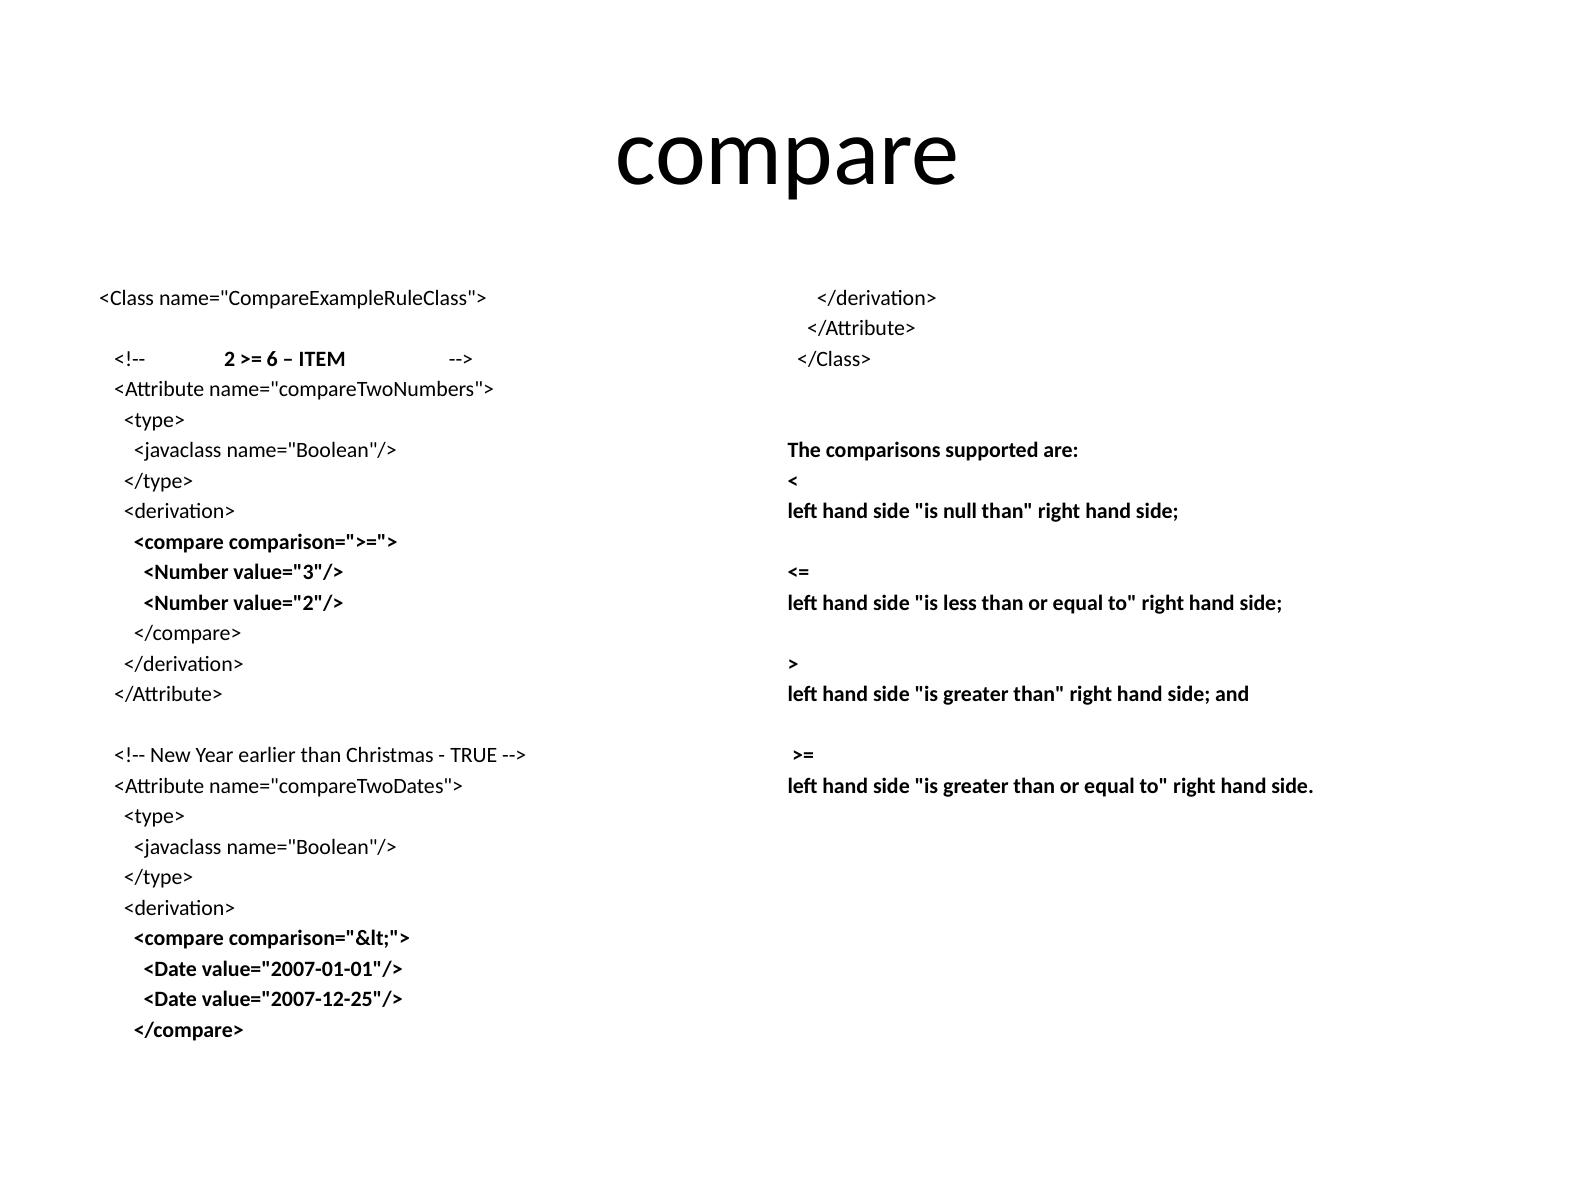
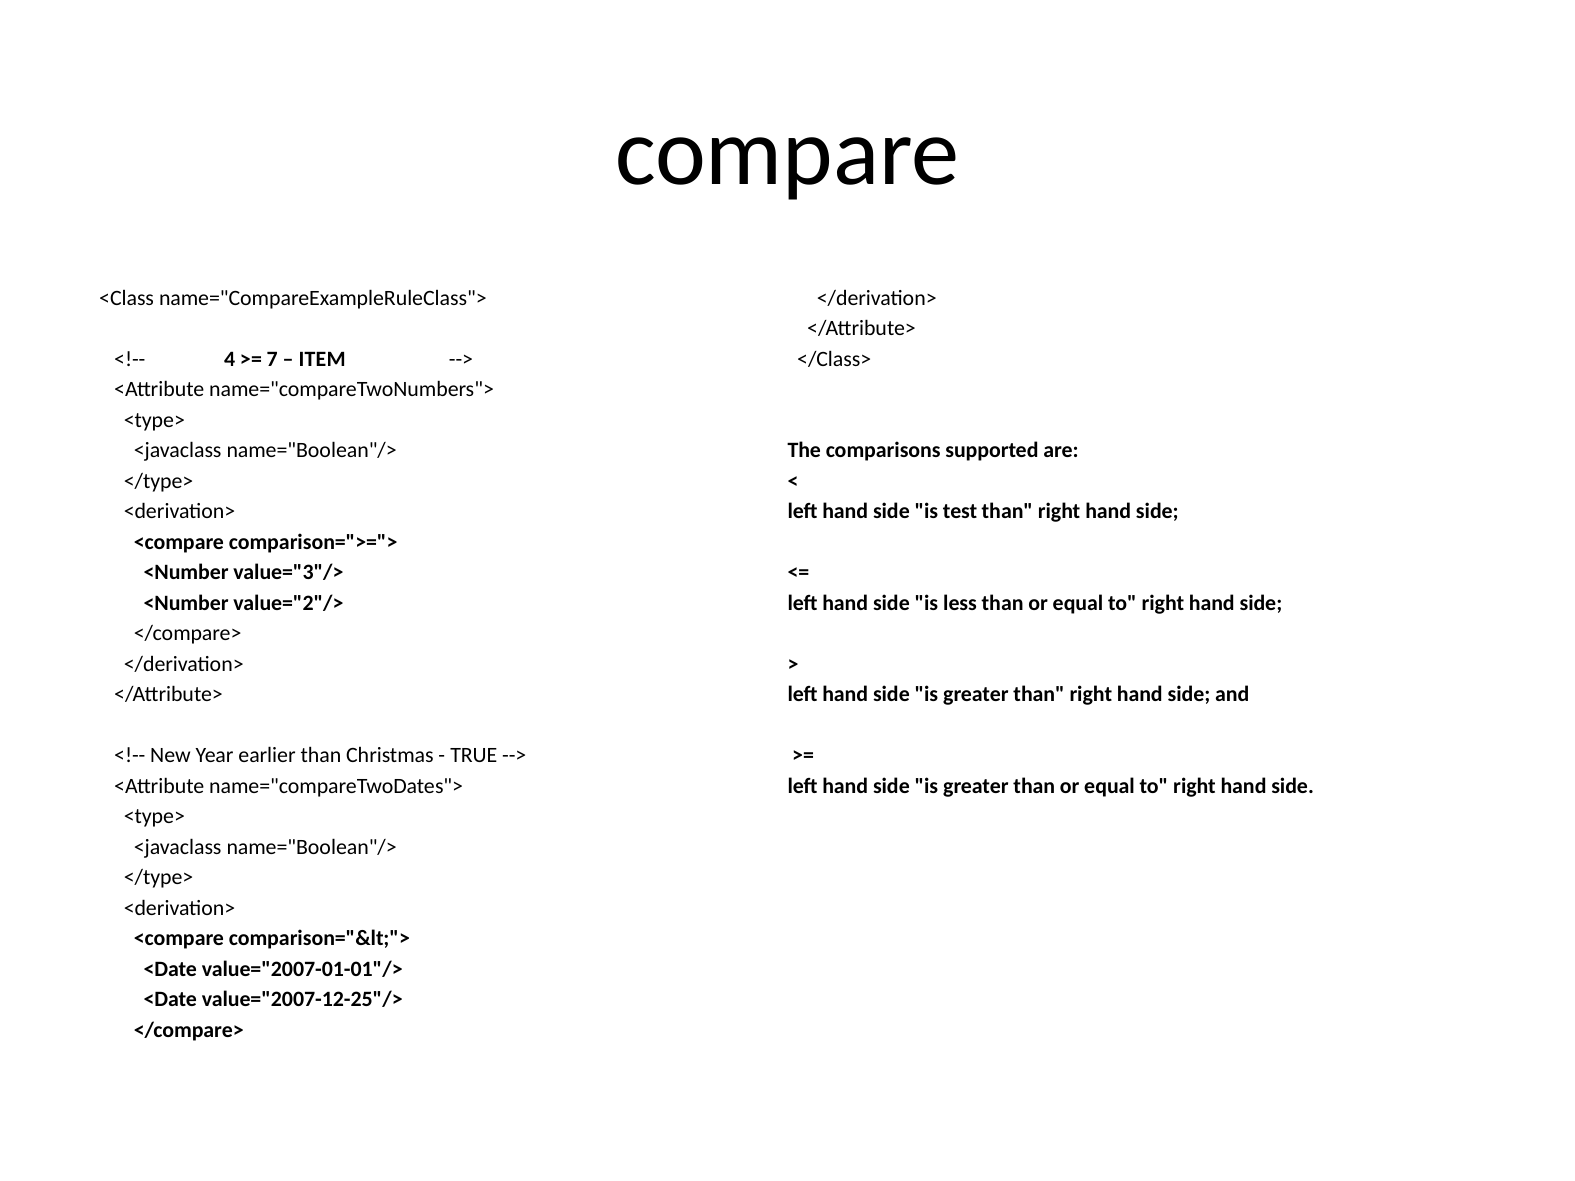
2: 2 -> 4 (230, 359)
6: 6 -> 7 (272, 359)
null: null -> test (960, 512)
